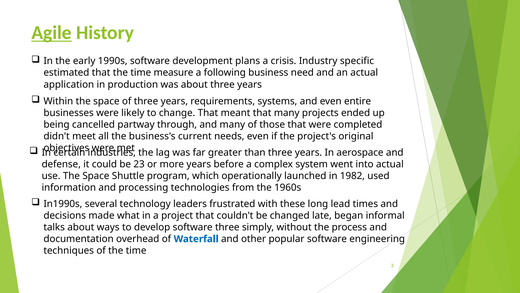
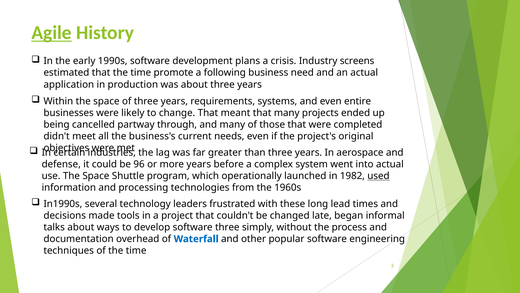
specific: specific -> screens (357, 61)
measure: measure -> promote (174, 73)
23: 23 -> 96 (139, 164)
used underline: none -> present (378, 176)
what: what -> tools (128, 215)
